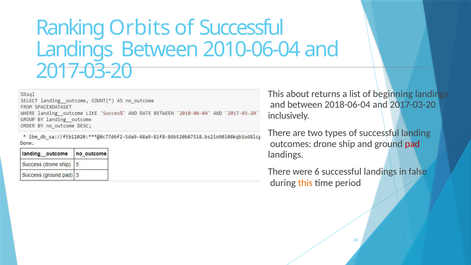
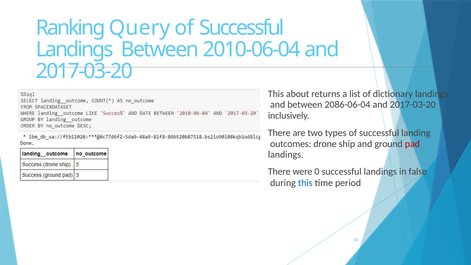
Orbits: Orbits -> Query (140, 28)
beginning: beginning -> dictionary (393, 94)
2018-06-04: 2018-06-04 -> 2086-06-04 (347, 105)
6: 6 -> 0 (317, 172)
this colour: orange -> blue (305, 183)
